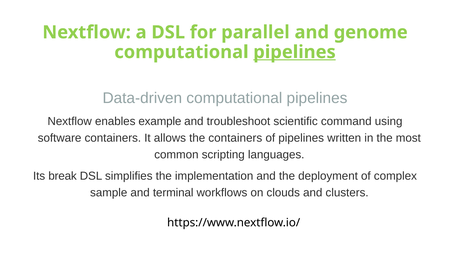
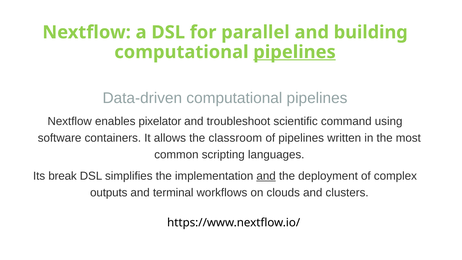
genome: genome -> building (371, 32)
example: example -> pixelator (160, 121)
the containers: containers -> classroom (235, 138)
and underline: none -> present (266, 176)
sample: sample -> outputs (109, 193)
